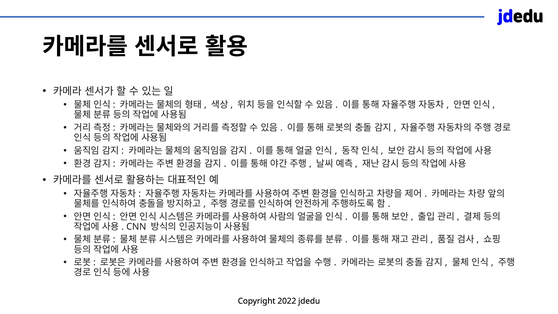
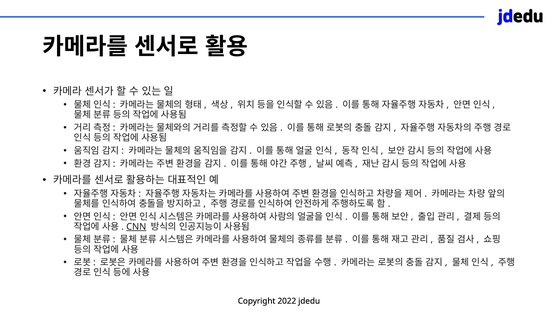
CNN underline: none -> present (136, 227)
